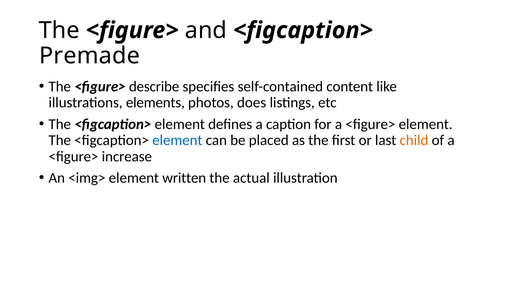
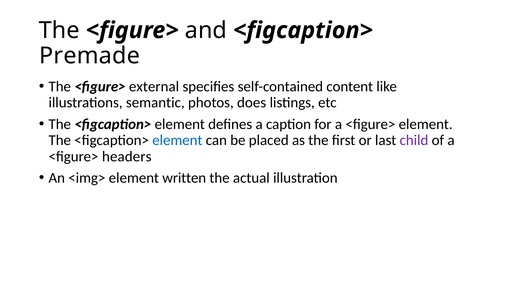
describe: describe -> external (154, 86)
elements: elements -> semantic (155, 102)
child colour: orange -> purple (414, 140)
increase: increase -> headers (127, 156)
